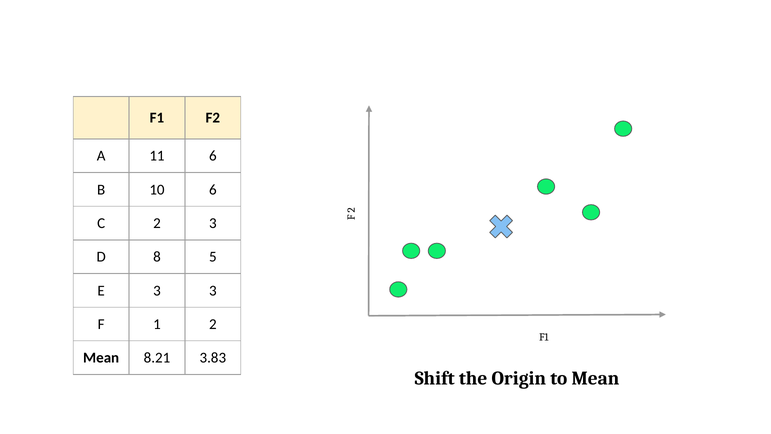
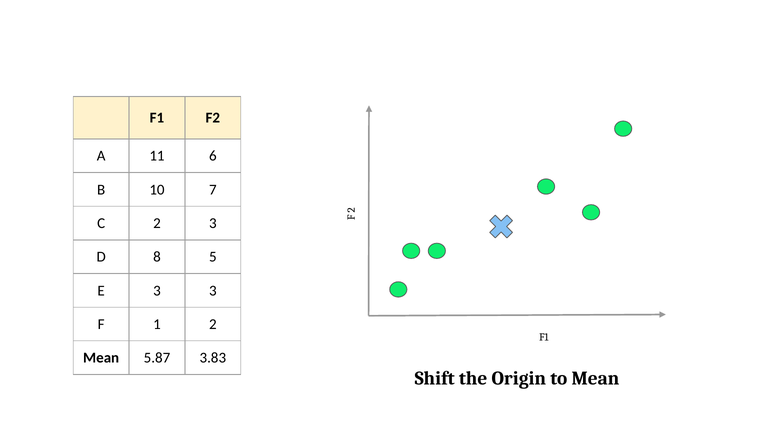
10 6: 6 -> 7 (213, 189)
8.21: 8.21 -> 5.87 (157, 358)
